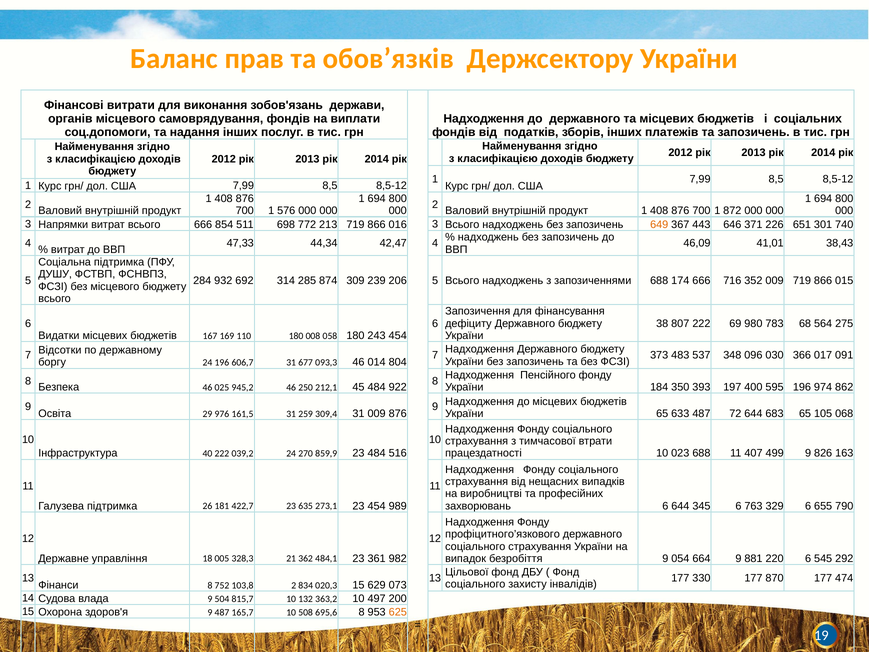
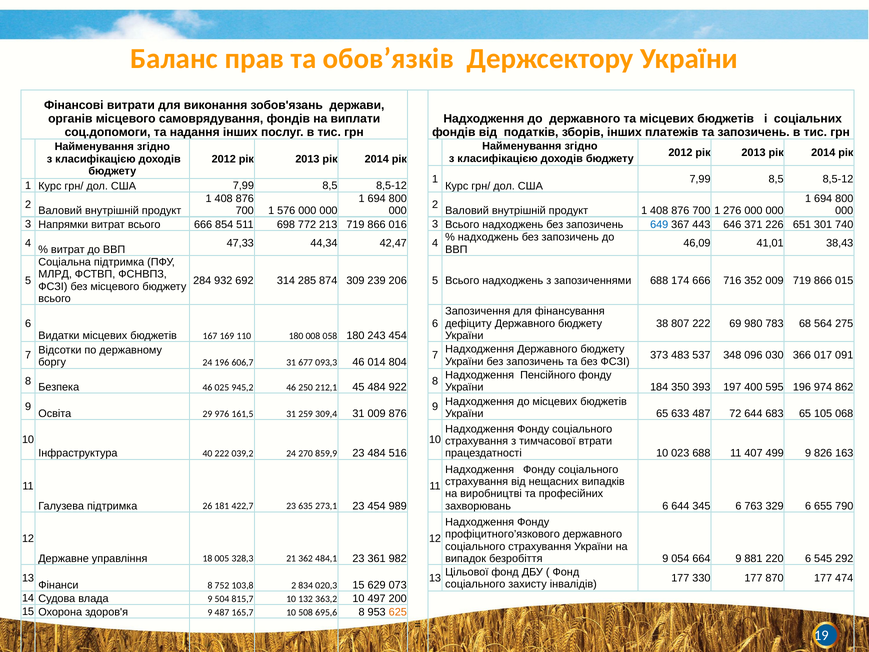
872: 872 -> 276 (732, 211)
649 colour: orange -> blue (659, 225)
ДУШУ: ДУШУ -> МЛРД (55, 274)
